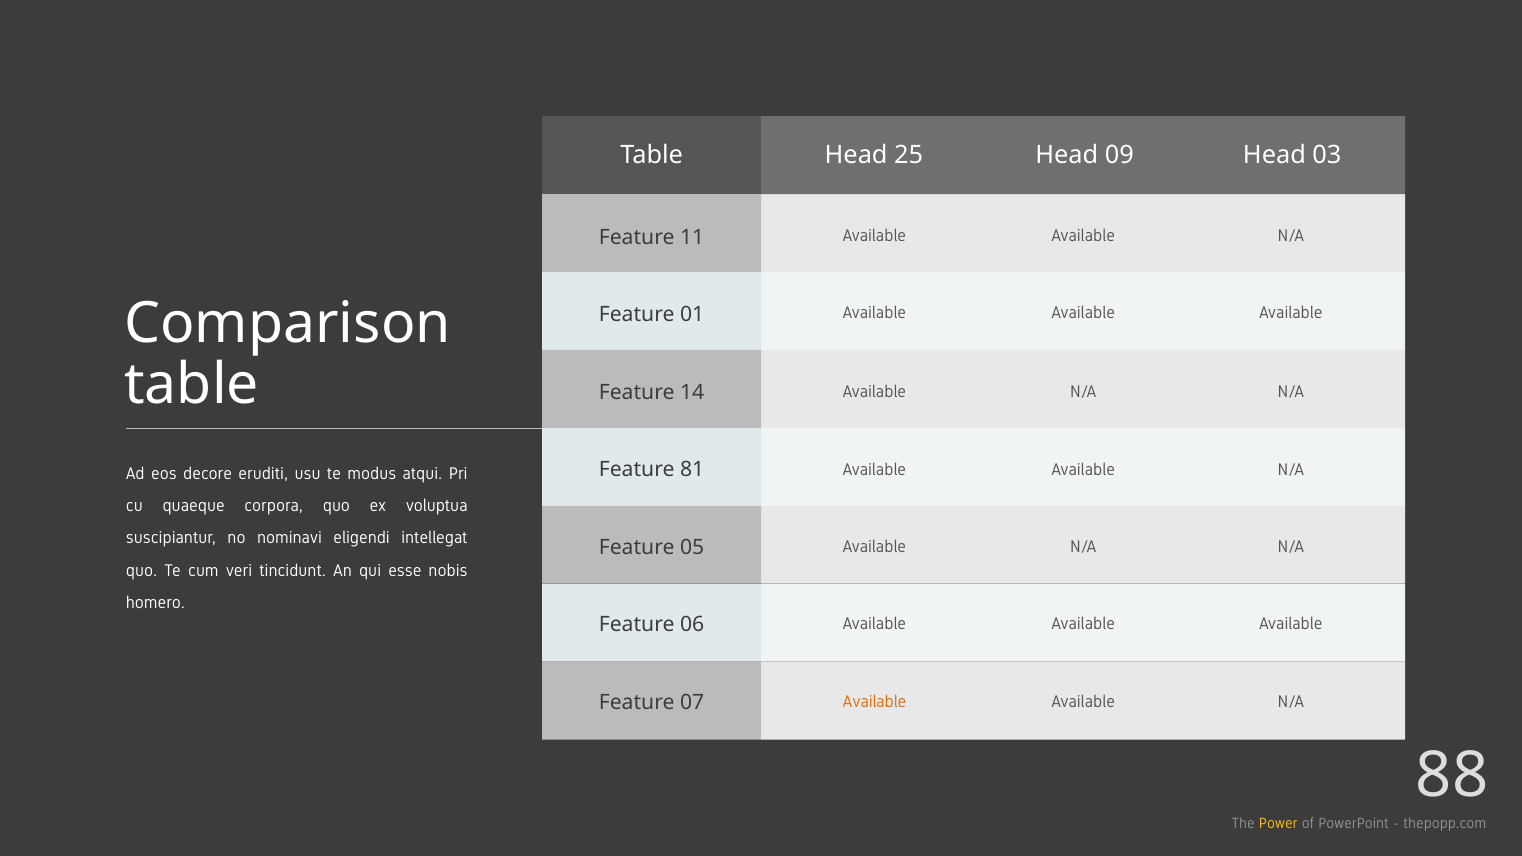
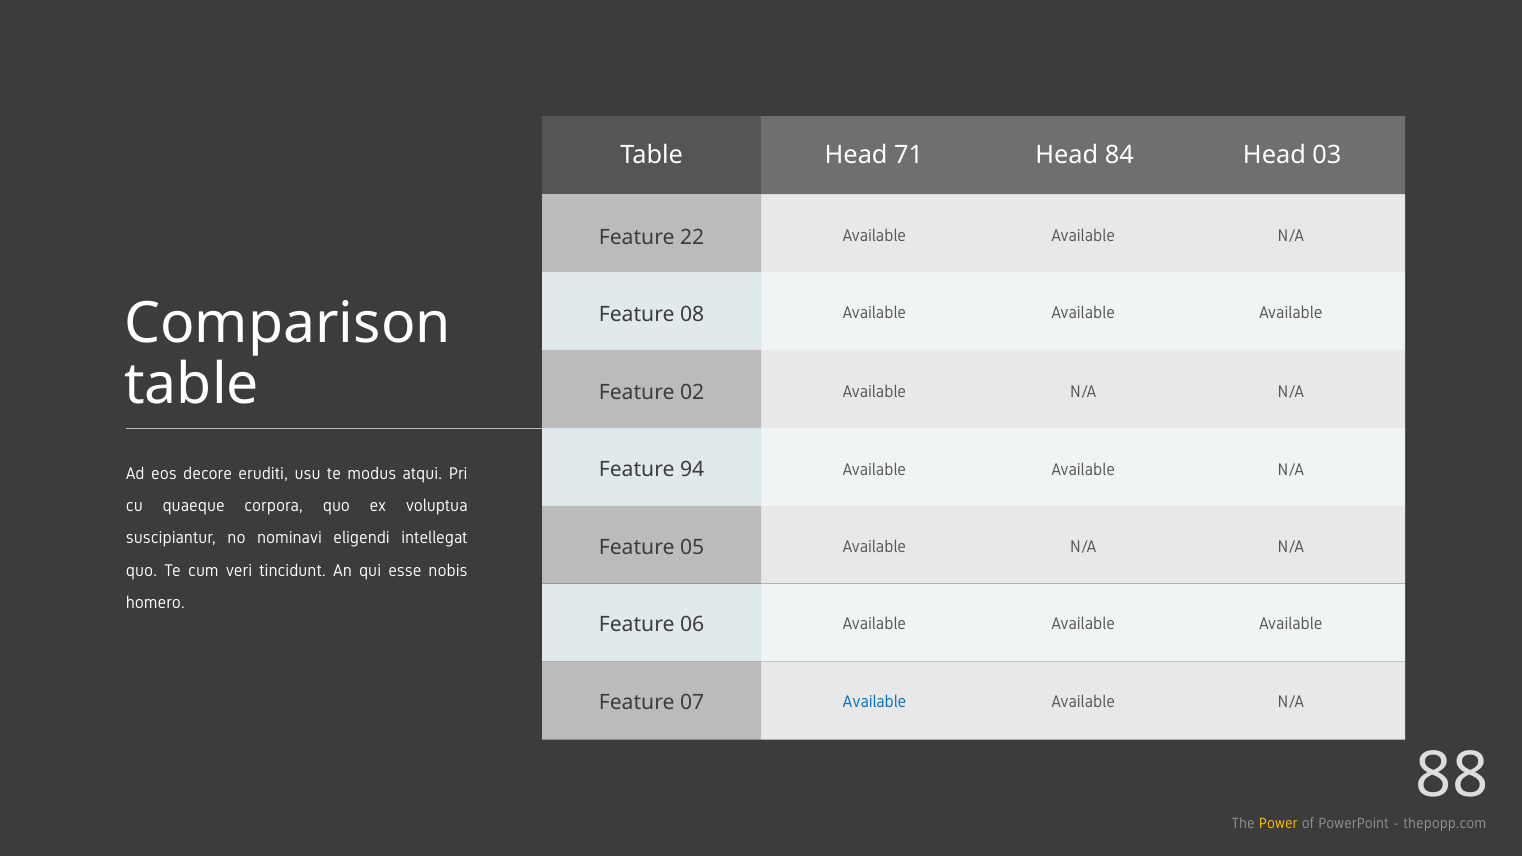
25: 25 -> 71 (909, 155)
09: 09 -> 84 (1119, 155)
11: 11 -> 22 (692, 237)
01: 01 -> 08 (692, 315)
14: 14 -> 02 (692, 392)
81: 81 -> 94 (692, 470)
Available colour: orange -> blue (874, 701)
